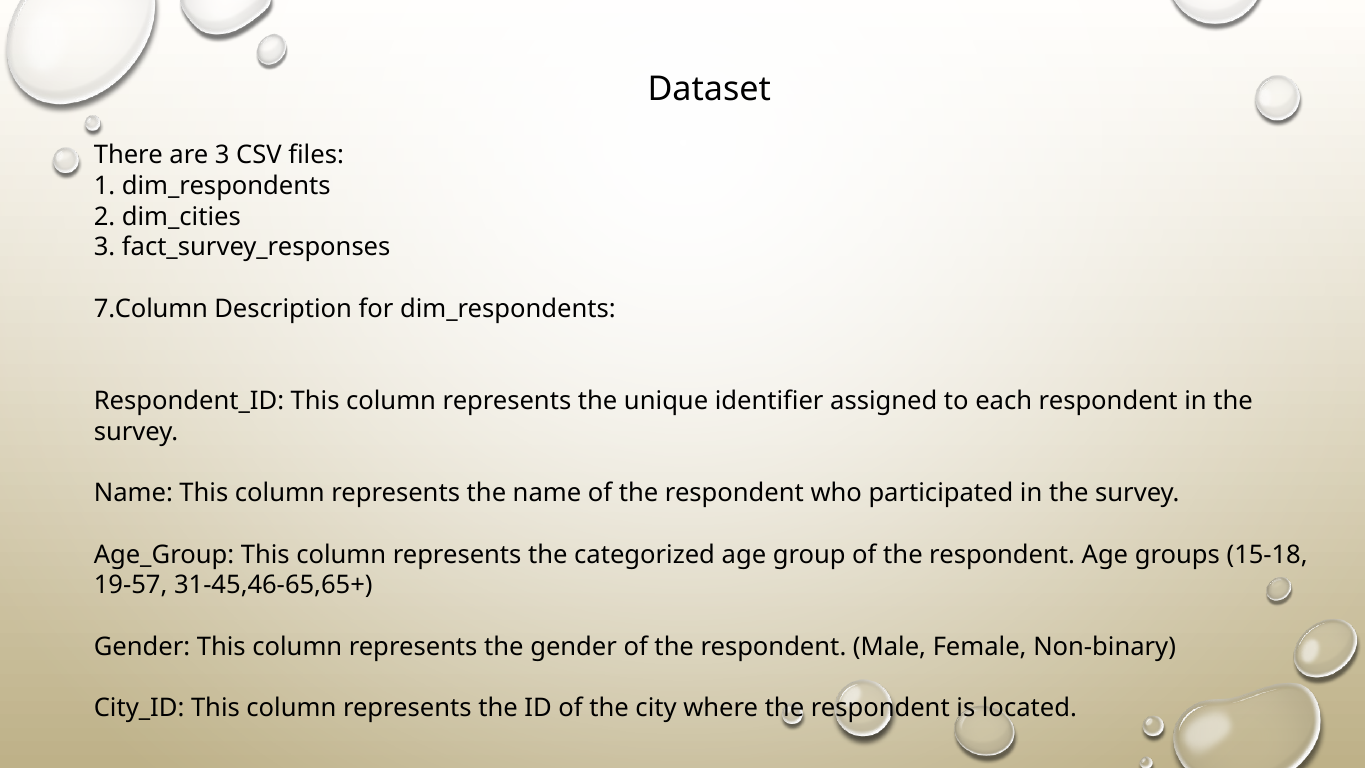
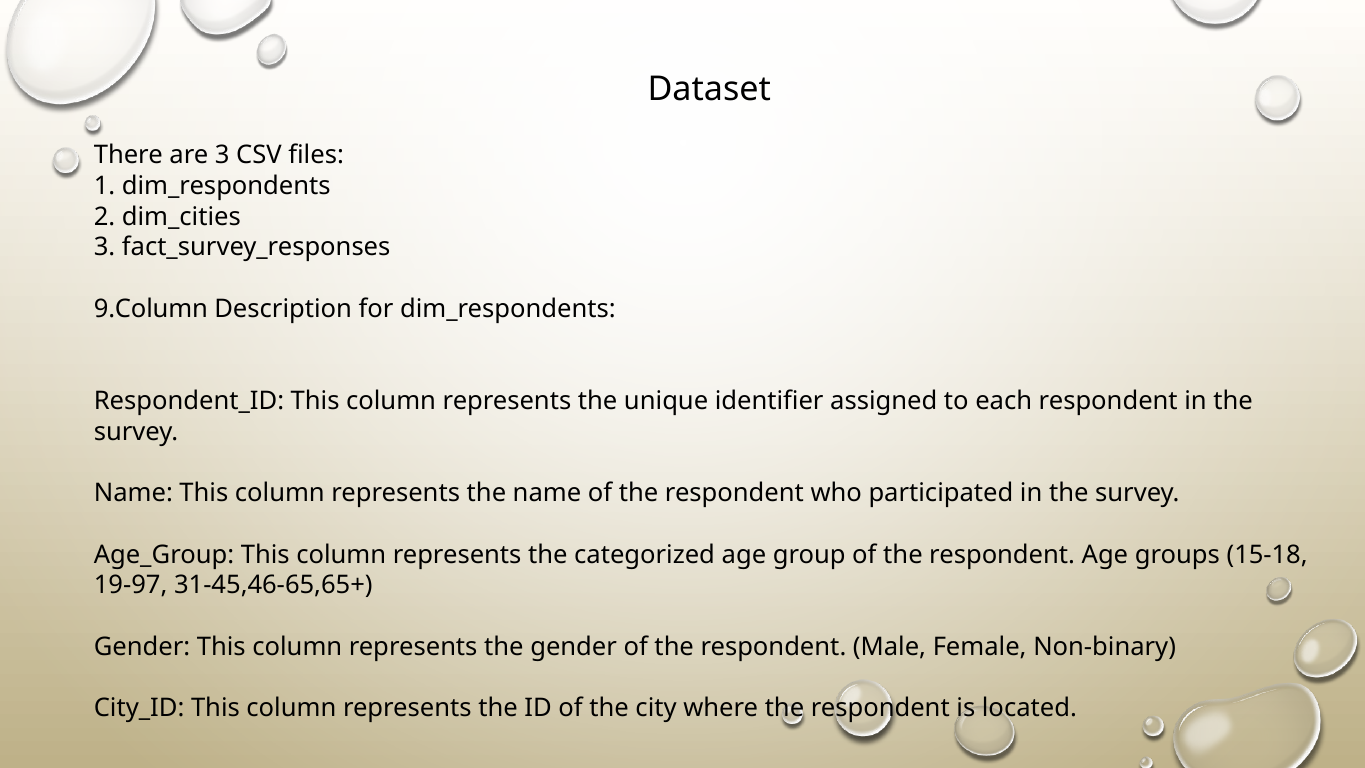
7.Column: 7.Column -> 9.Column (151, 309)
19-57: 19-57 -> 19-97 (131, 585)
